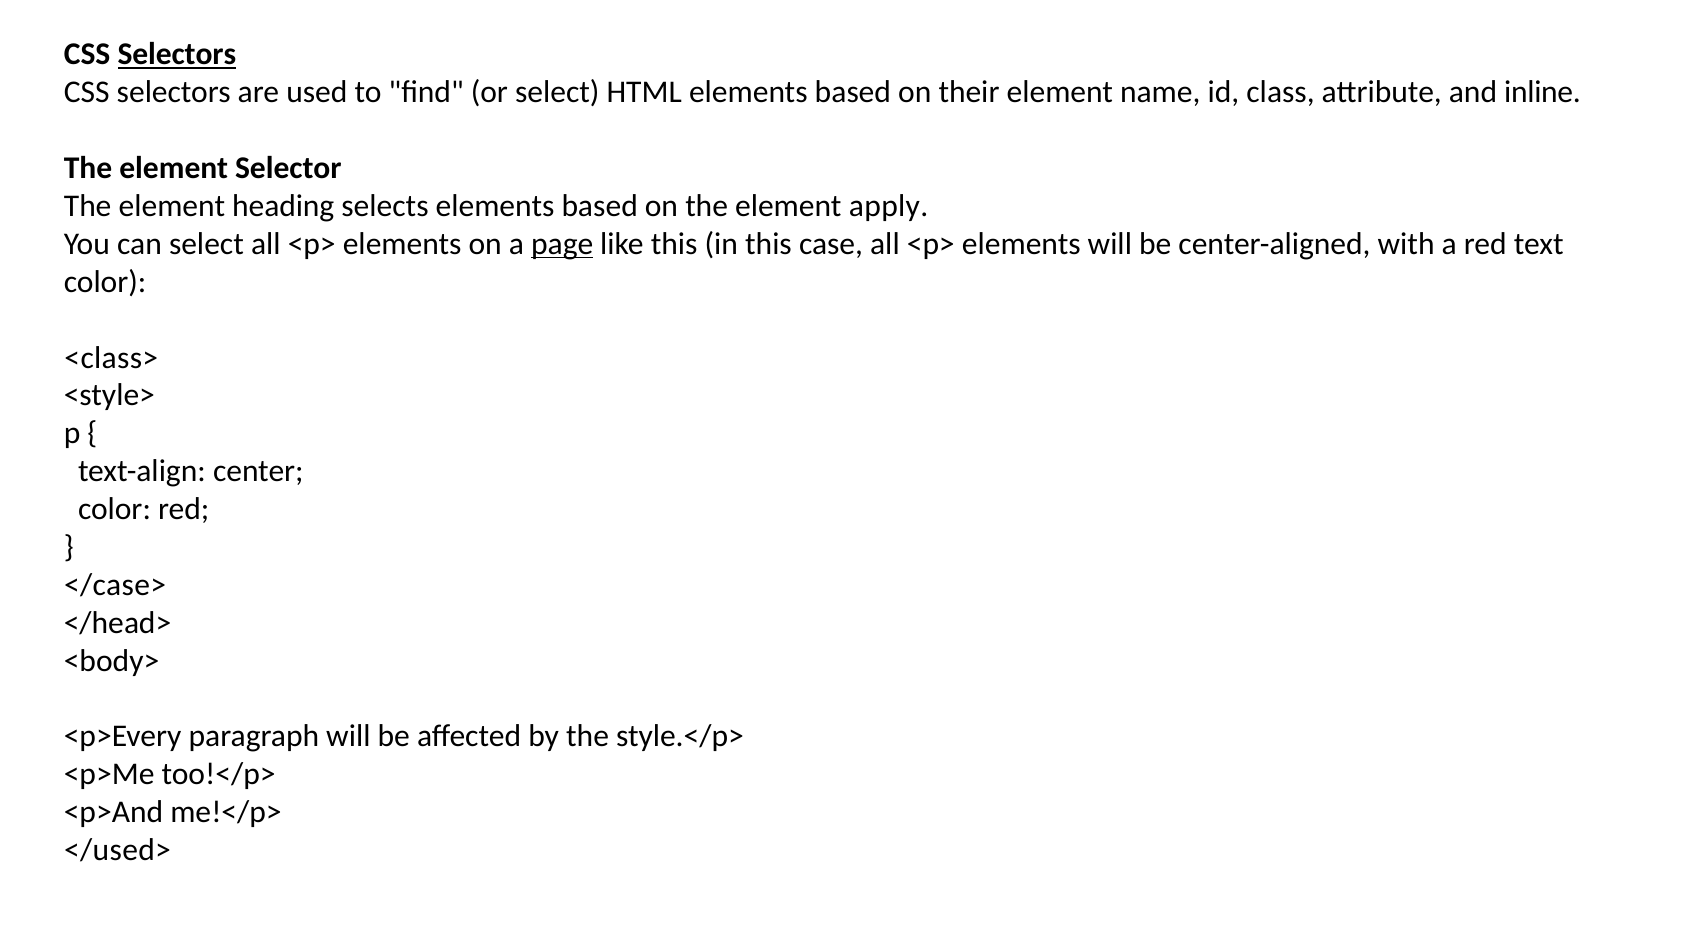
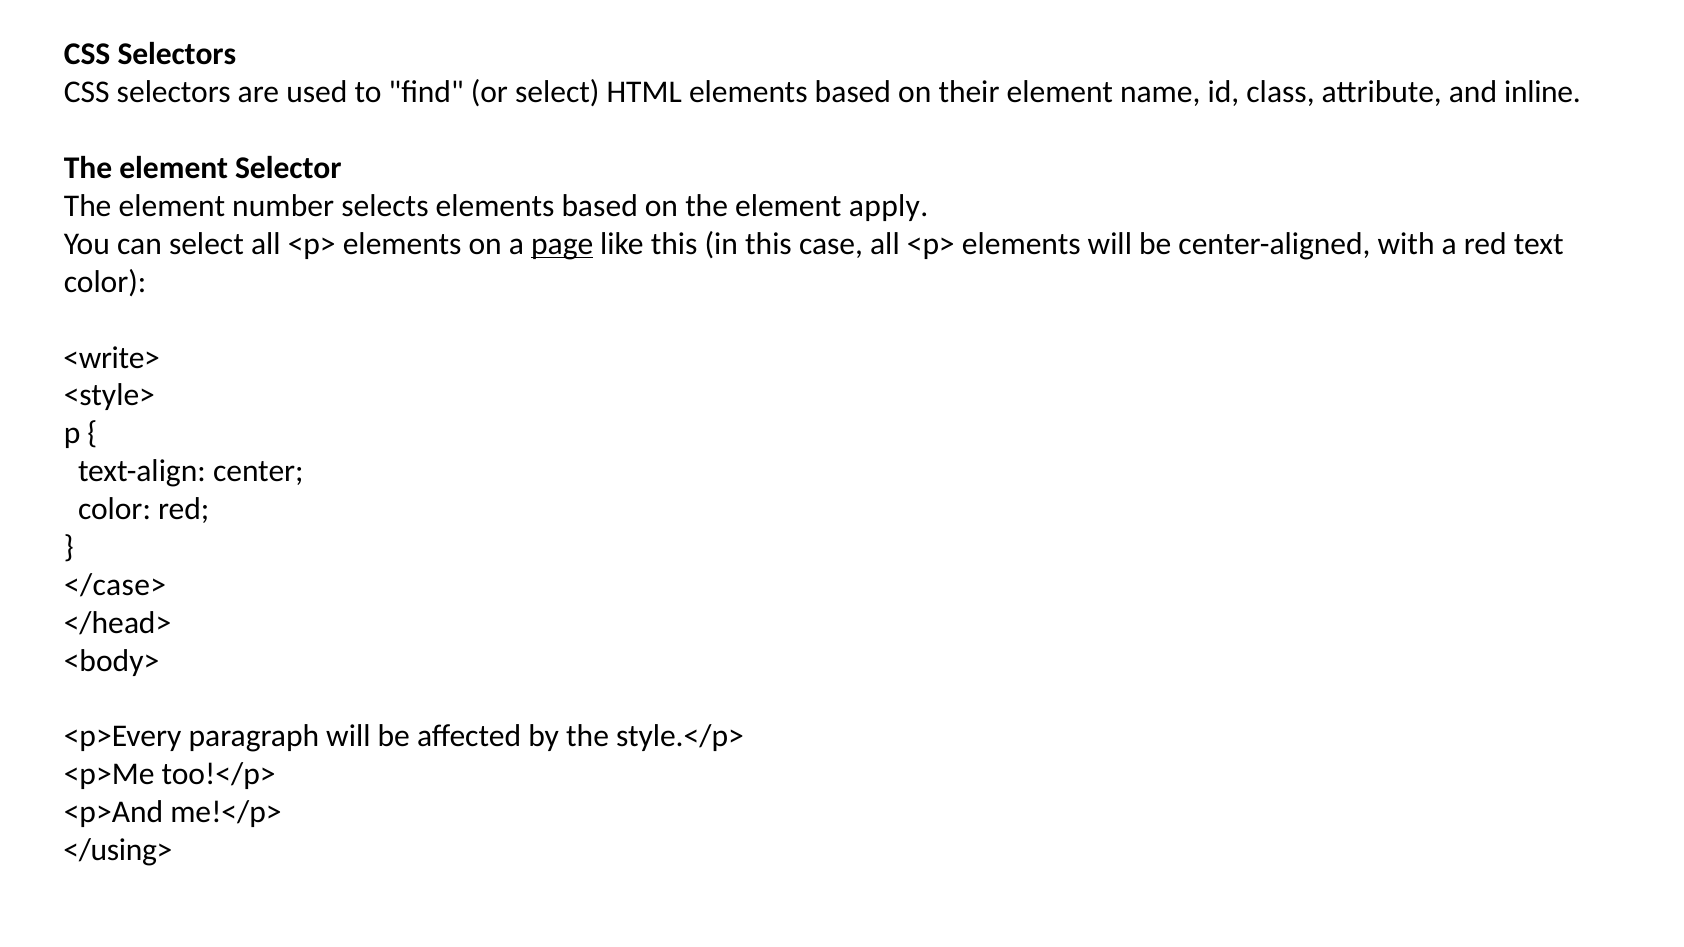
Selectors underline: present -> none (177, 55)
heading: heading -> number (283, 206)
<class>: <class> -> <write> (112, 358)
</used>: </used> -> </using> (118, 850)
